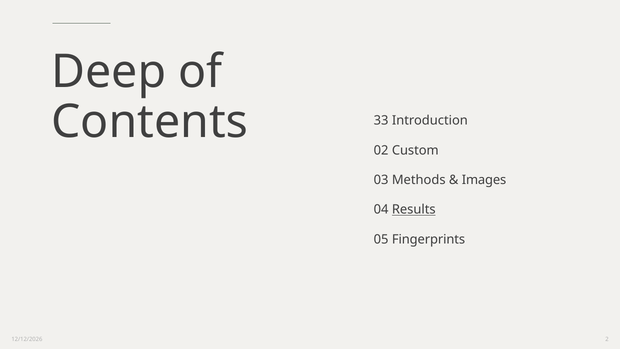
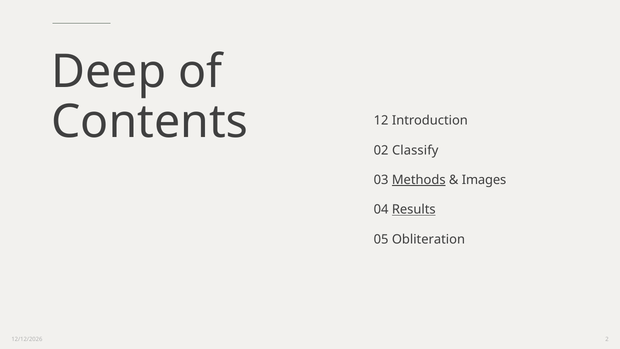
33: 33 -> 12 (381, 120)
Custom: Custom -> Classify (415, 150)
Methods underline: none -> present (419, 180)
Fingerprints: Fingerprints -> Obliteration (428, 239)
